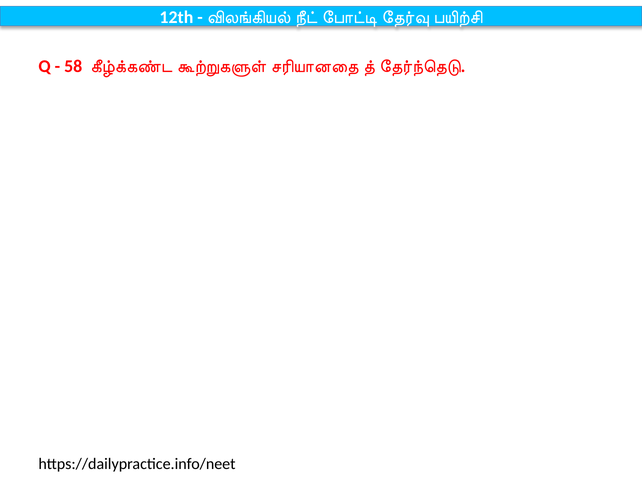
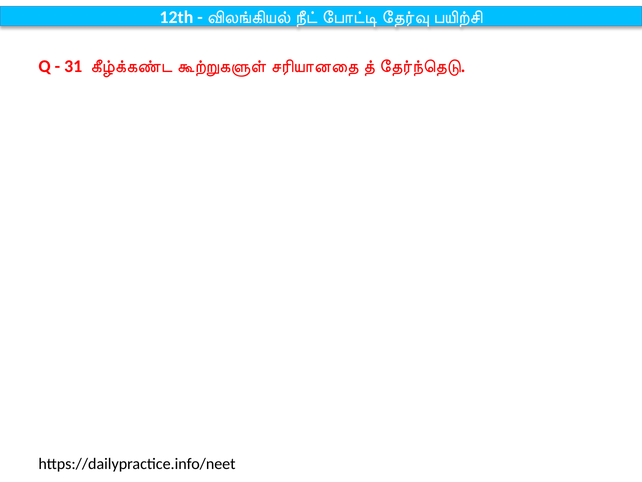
58: 58 -> 31 (73, 66)
